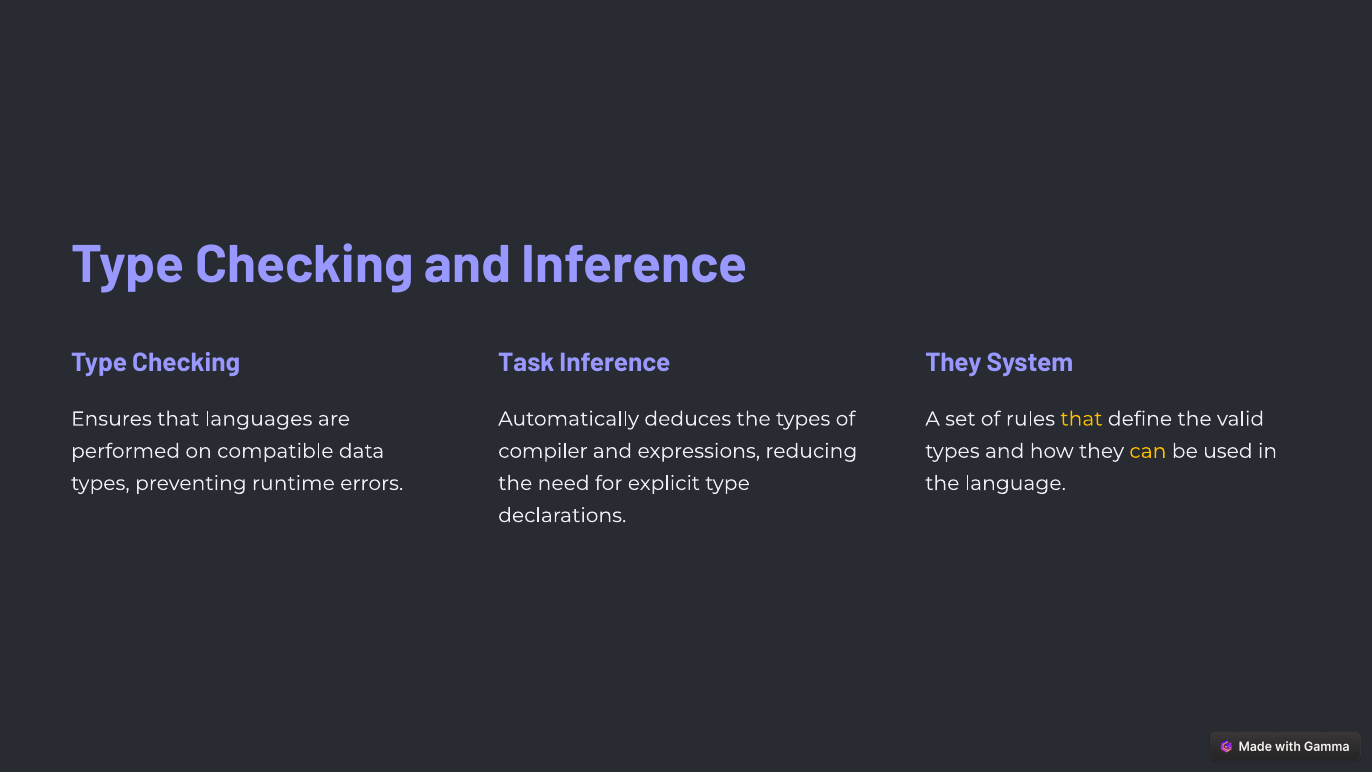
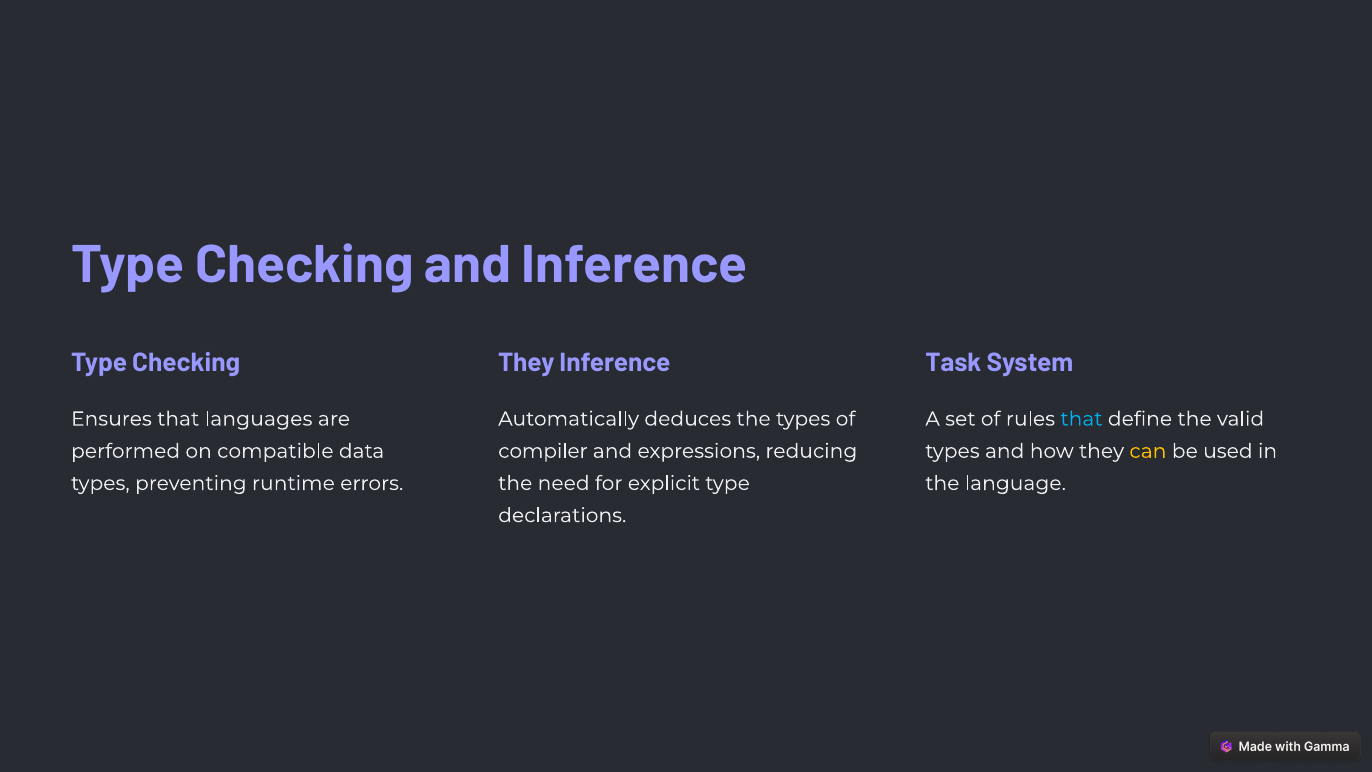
Task: Task -> They (526, 363)
They: They -> Task (953, 363)
that colour: yellow -> light blue (1082, 419)
